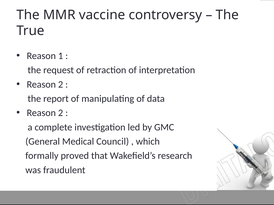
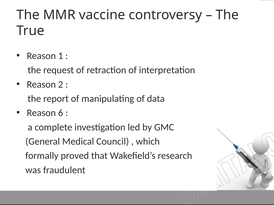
2: 2 -> 6 (61, 113)
